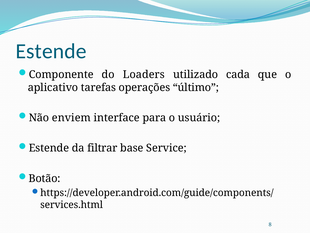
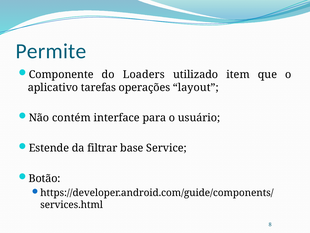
Estende: Estende -> Permite (51, 51)
cada: cada -> item (238, 74)
último: último -> layout (196, 87)
enviem: enviem -> contém (71, 118)
